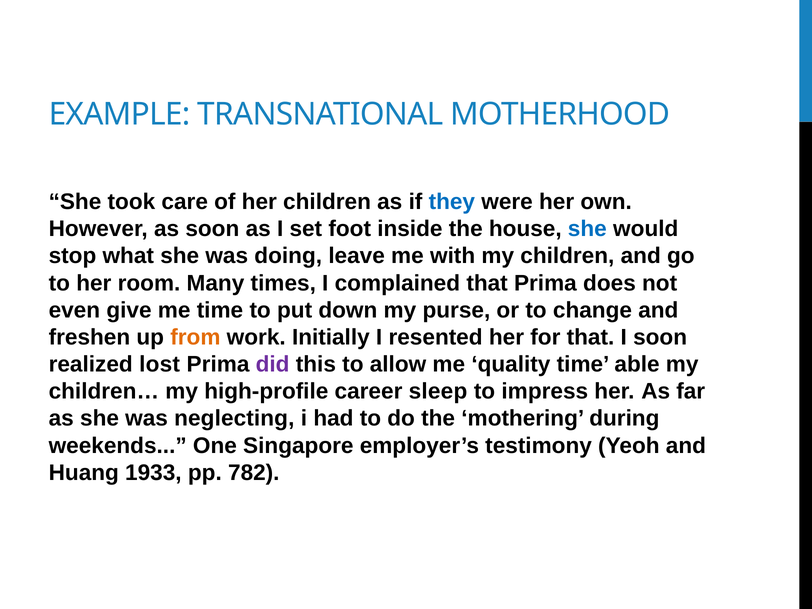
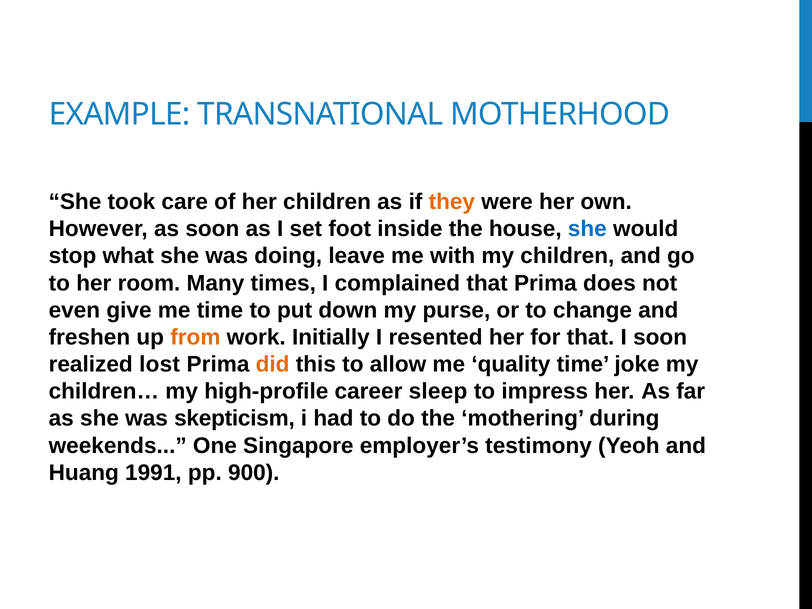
they colour: blue -> orange (452, 202)
did colour: purple -> orange (273, 364)
able: able -> joke (637, 364)
neglecting: neglecting -> skepticism (234, 418)
1933: 1933 -> 1991 (153, 473)
782: 782 -> 900 (254, 473)
